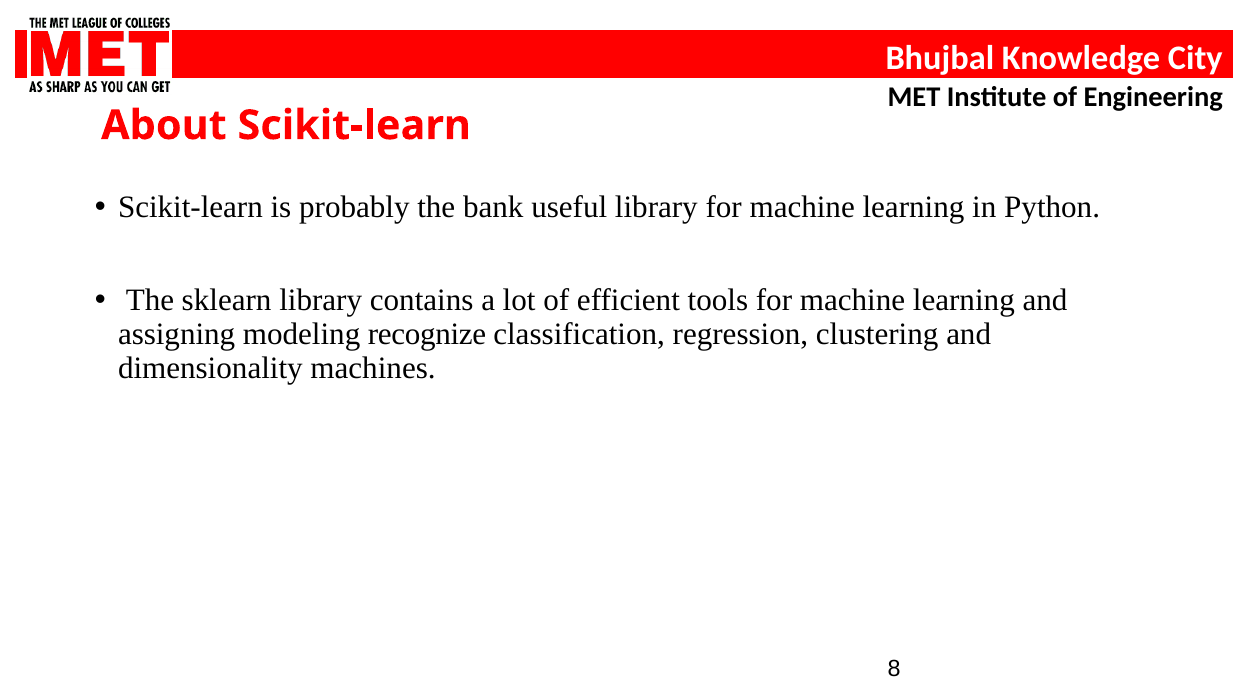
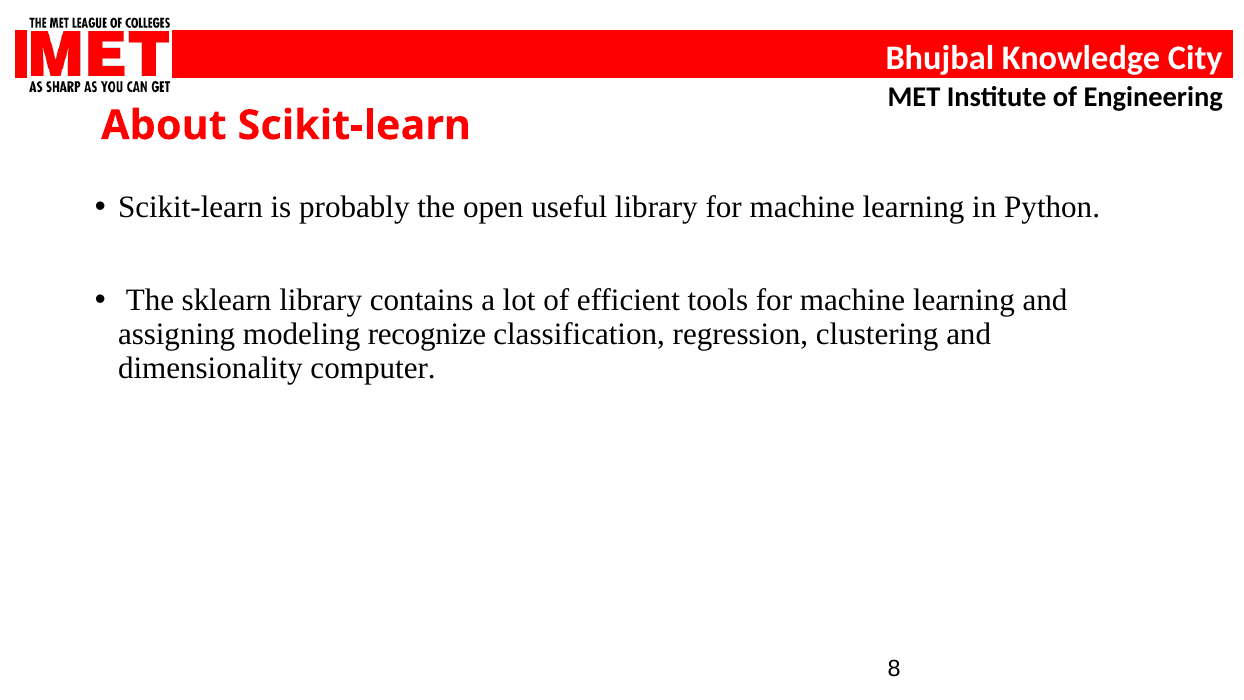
bank: bank -> open (493, 207)
machines: machines -> computer (373, 368)
